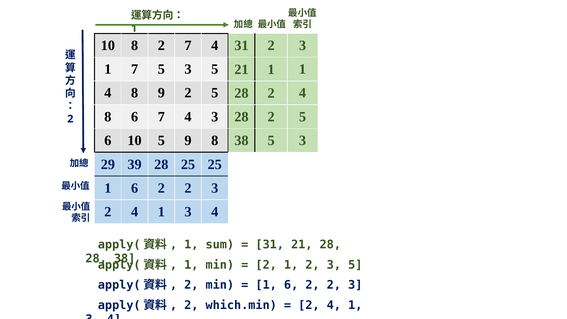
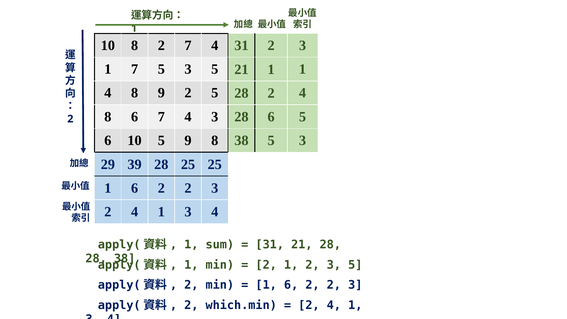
3 28 2: 2 -> 6 (271, 117)
